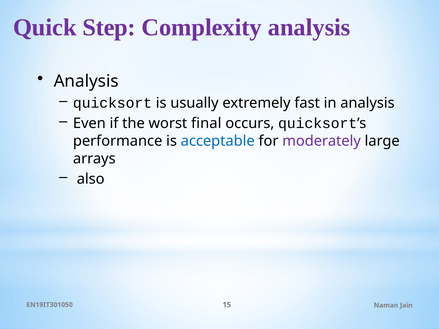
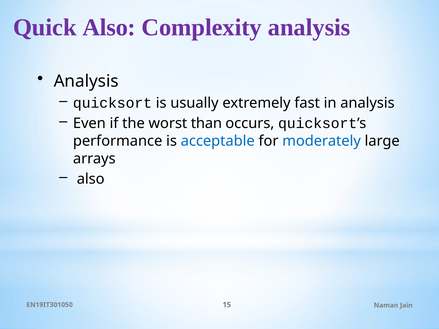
Quick Step: Step -> Also (109, 28)
final: final -> than (206, 124)
moderately colour: purple -> blue (322, 141)
